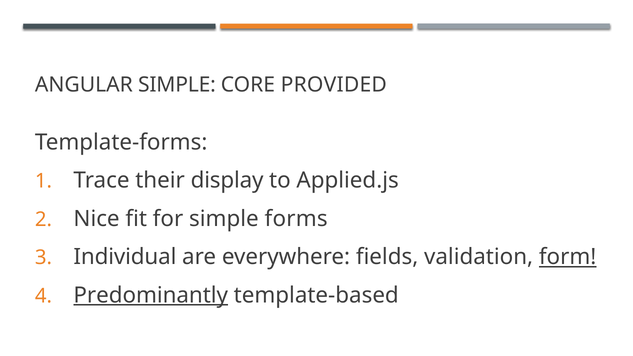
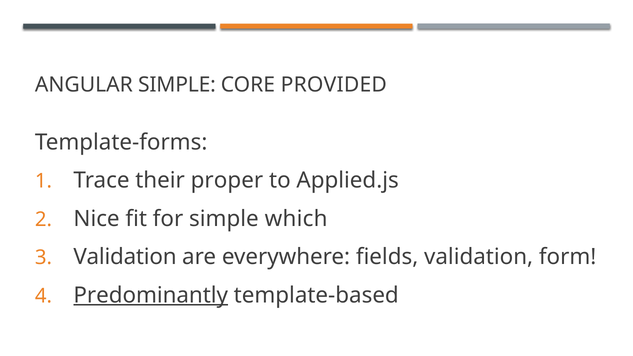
display: display -> proper (227, 180)
forms: forms -> which (296, 219)
Individual: Individual -> Validation (125, 257)
form underline: present -> none (568, 257)
